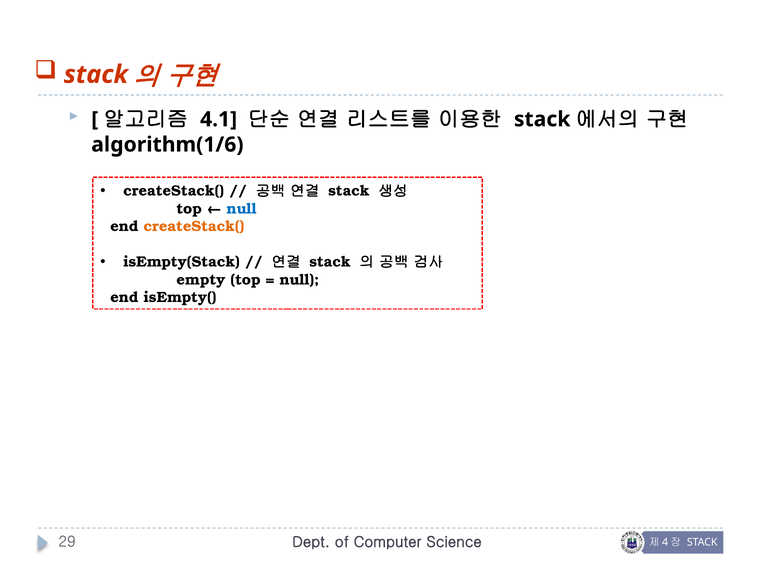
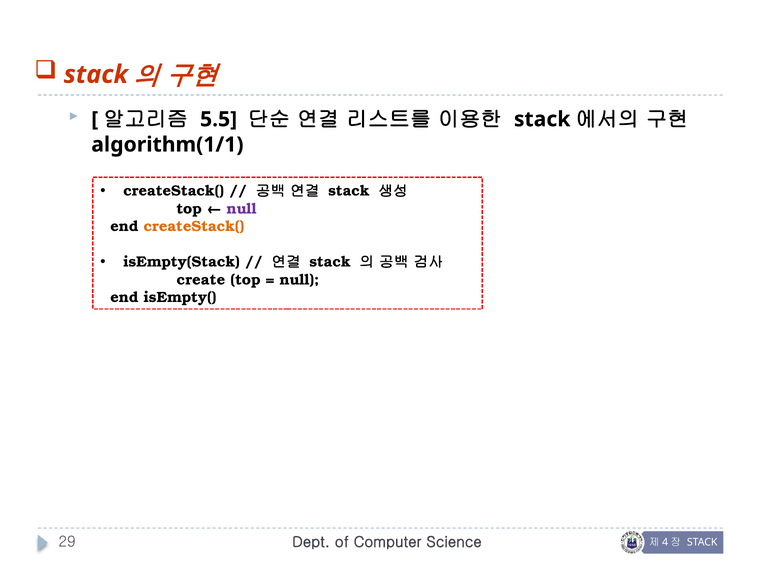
4.1: 4.1 -> 5.5 (219, 119)
algorithm(1/6: algorithm(1/6 -> algorithm(1/1 (167, 145)
null colour: blue -> purple (242, 209)
empty: empty -> create (201, 280)
